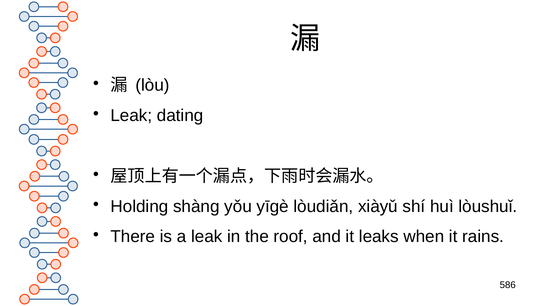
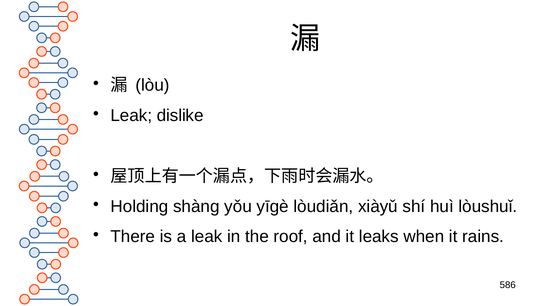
dating: dating -> dislike (180, 115)
